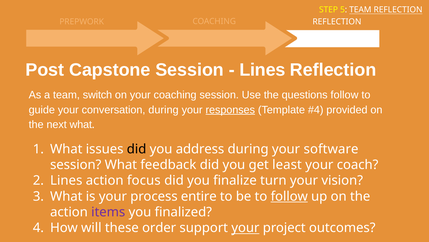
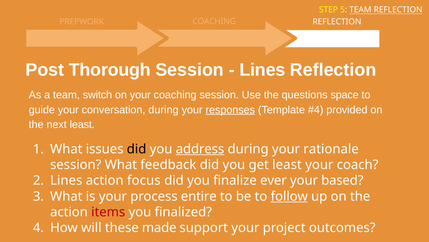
Capstone: Capstone -> Thorough (110, 70)
questions follow: follow -> space (345, 95)
next what: what -> least (81, 124)
address underline: none -> present (200, 149)
software: software -> rationale (331, 149)
turn: turn -> ever (273, 180)
vision: vision -> based (342, 180)
items colour: purple -> red (108, 212)
order: order -> made (159, 227)
your underline: present -> none (245, 227)
